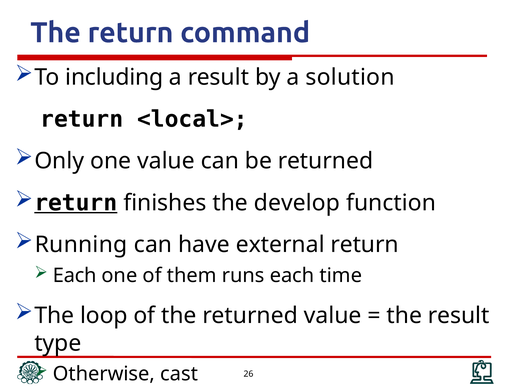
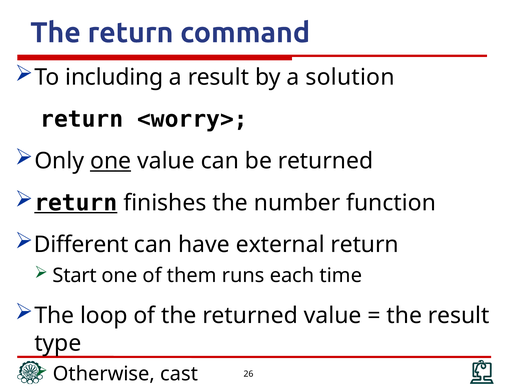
<local>: <local> -> <worry> (192, 119)
one underline: none -> present (111, 161)
develop: develop -> number (297, 203)
Running: Running -> Different (81, 245)
Each: Each -> Start (75, 276)
